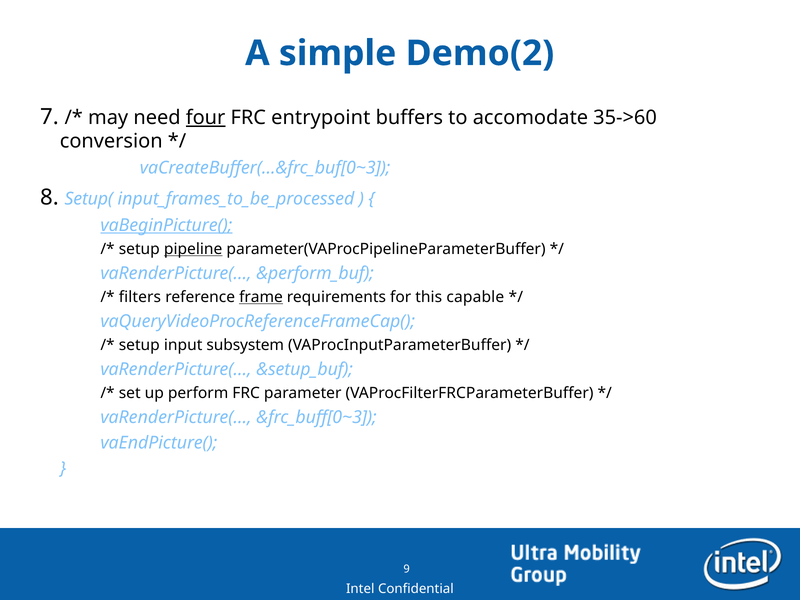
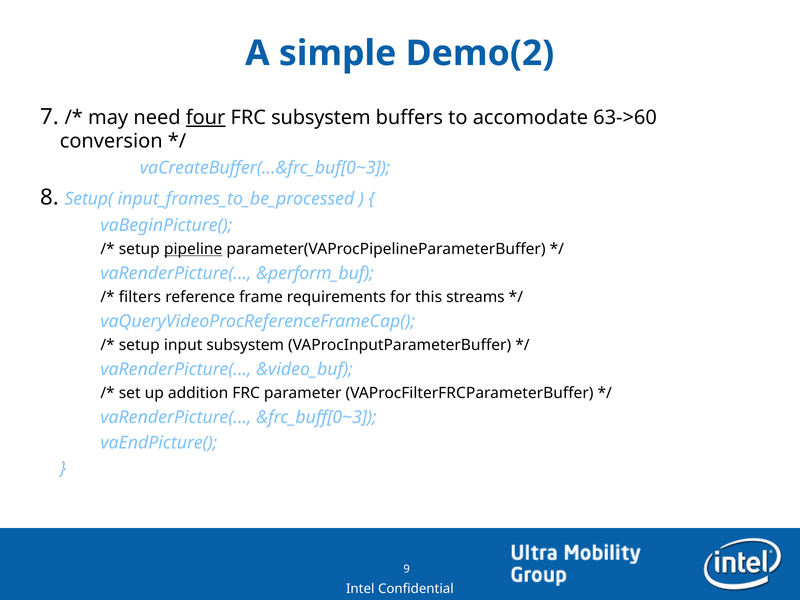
FRC entrypoint: entrypoint -> subsystem (321, 118)
35->60: 35->60 -> 63->60 (625, 118)
vaBeginPicture( underline: present -> none (166, 225)
frame underline: present -> none (261, 297)
capable: capable -> streams (475, 297)
&setup_buf: &setup_buf -> &video_buf (305, 369)
perform: perform -> addition (198, 393)
